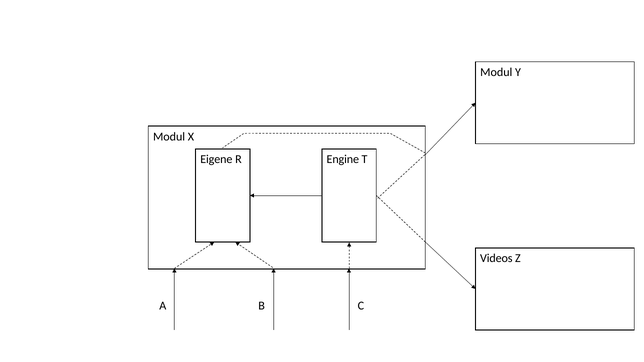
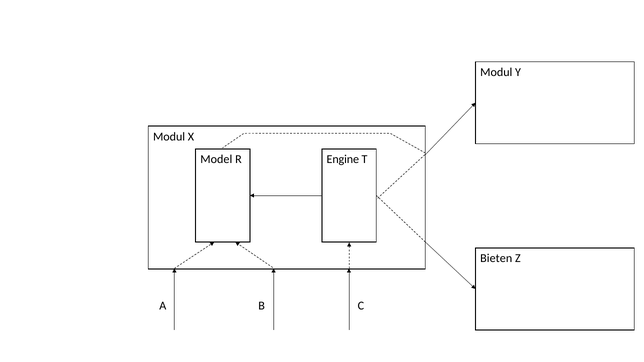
Eigene: Eigene -> Model (216, 160)
Videos: Videos -> Bieten (496, 259)
